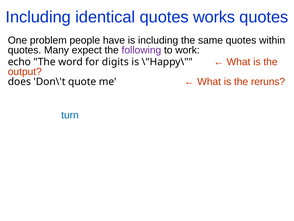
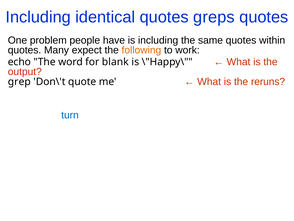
works: works -> greps (214, 17)
following colour: purple -> orange (141, 50)
digits: digits -> blank (115, 62)
does: does -> grep (19, 81)
